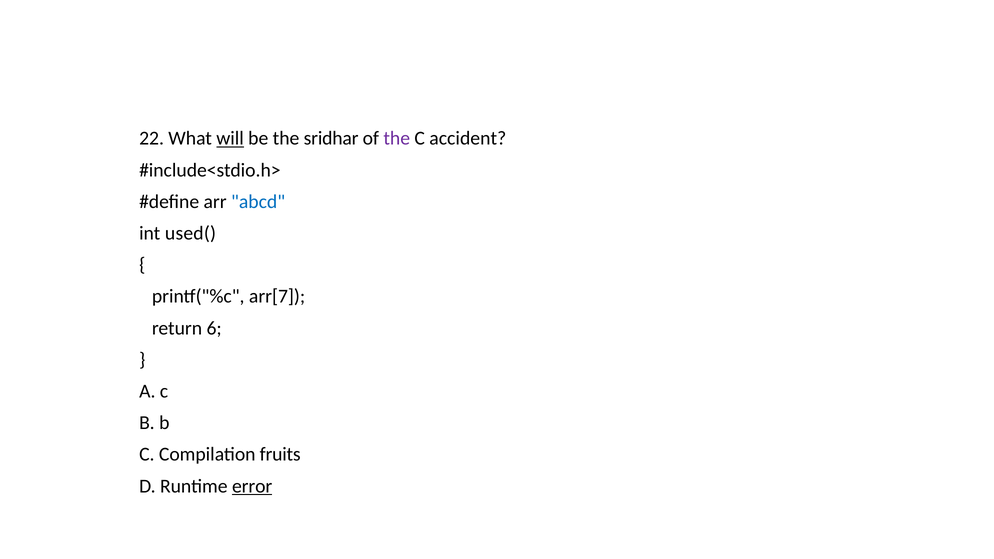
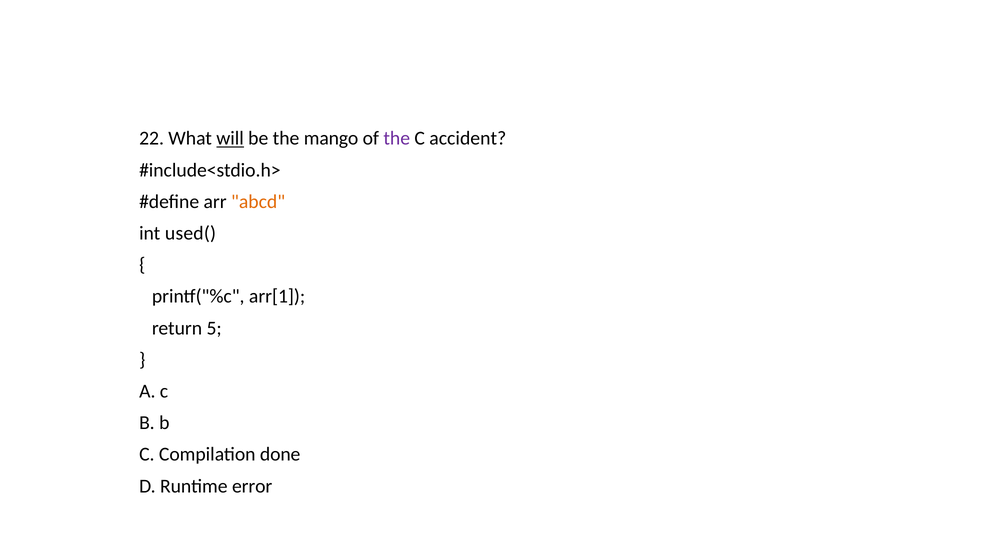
sridhar: sridhar -> mango (331, 138)
abcd colour: blue -> orange (258, 202)
arr[7: arr[7 -> arr[1 (277, 297)
6: 6 -> 5 (214, 328)
fruits: fruits -> done (280, 455)
error underline: present -> none (252, 486)
